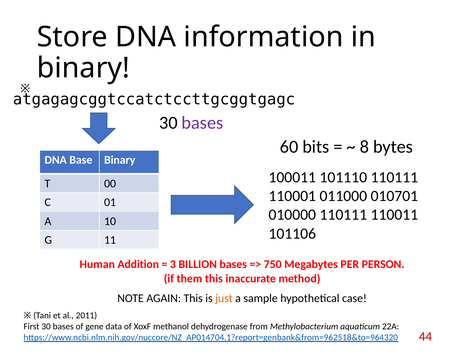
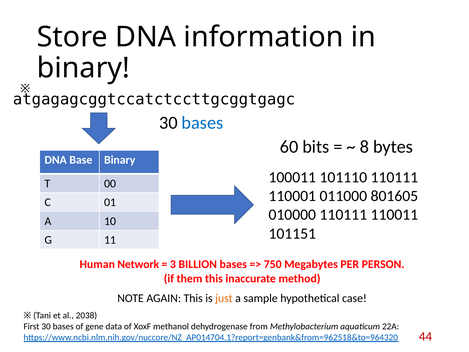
bases colour: purple -> blue (202, 123)
010701: 010701 -> 801605 (394, 196)
101106: 101106 -> 101151 (292, 233)
Addition: Addition -> Network (138, 264)
2011: 2011 -> 2038 (86, 315)
